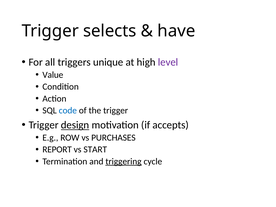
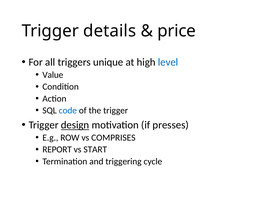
selects: selects -> details (110, 31)
have: have -> price (177, 31)
level colour: purple -> blue (168, 62)
accepts: accepts -> presses (171, 125)
PURCHASES: PURCHASES -> COMPRISES (113, 138)
triggering underline: present -> none (124, 161)
